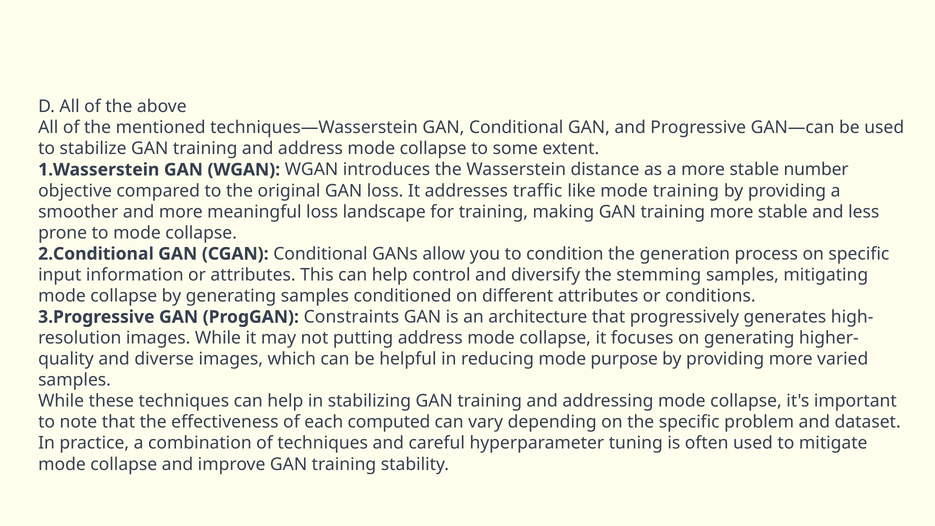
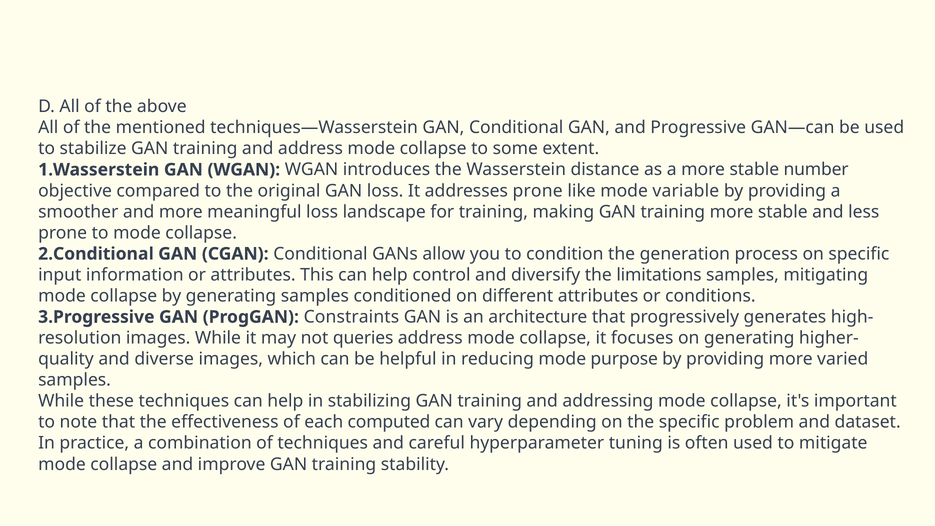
addresses traffic: traffic -> prone (538, 191)
mode training: training -> variable (686, 191)
stemming: stemming -> limitations (659, 275)
putting: putting -> queries (363, 338)
